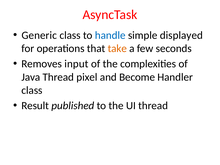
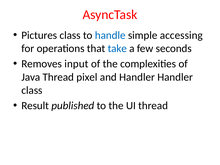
Generic: Generic -> Pictures (39, 35)
displayed: displayed -> accessing (181, 35)
take colour: orange -> blue (117, 48)
and Become: Become -> Handler (137, 77)
